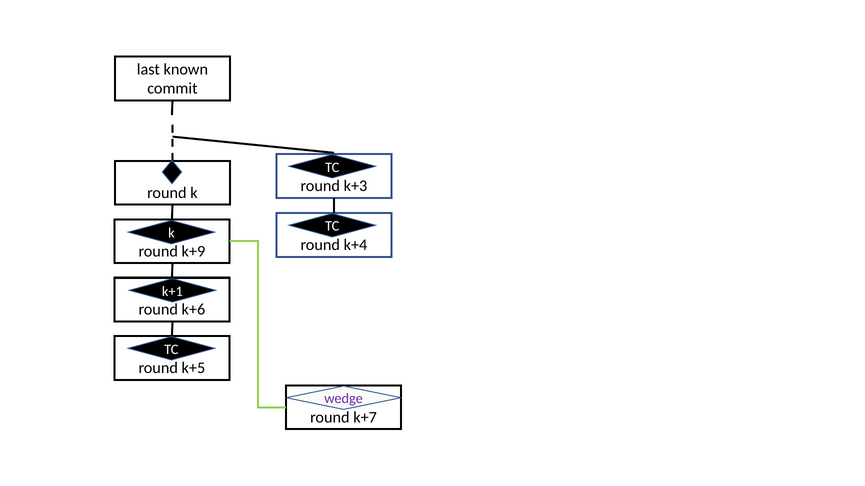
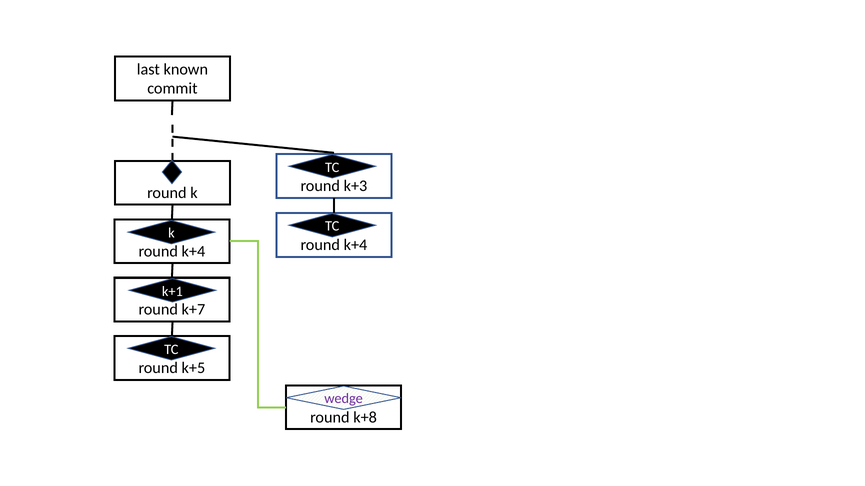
k+9: k+9 -> k+4 (193, 252)
k+6: k+6 -> k+7 (193, 310)
k+7: k+7 -> k+8 (365, 418)
